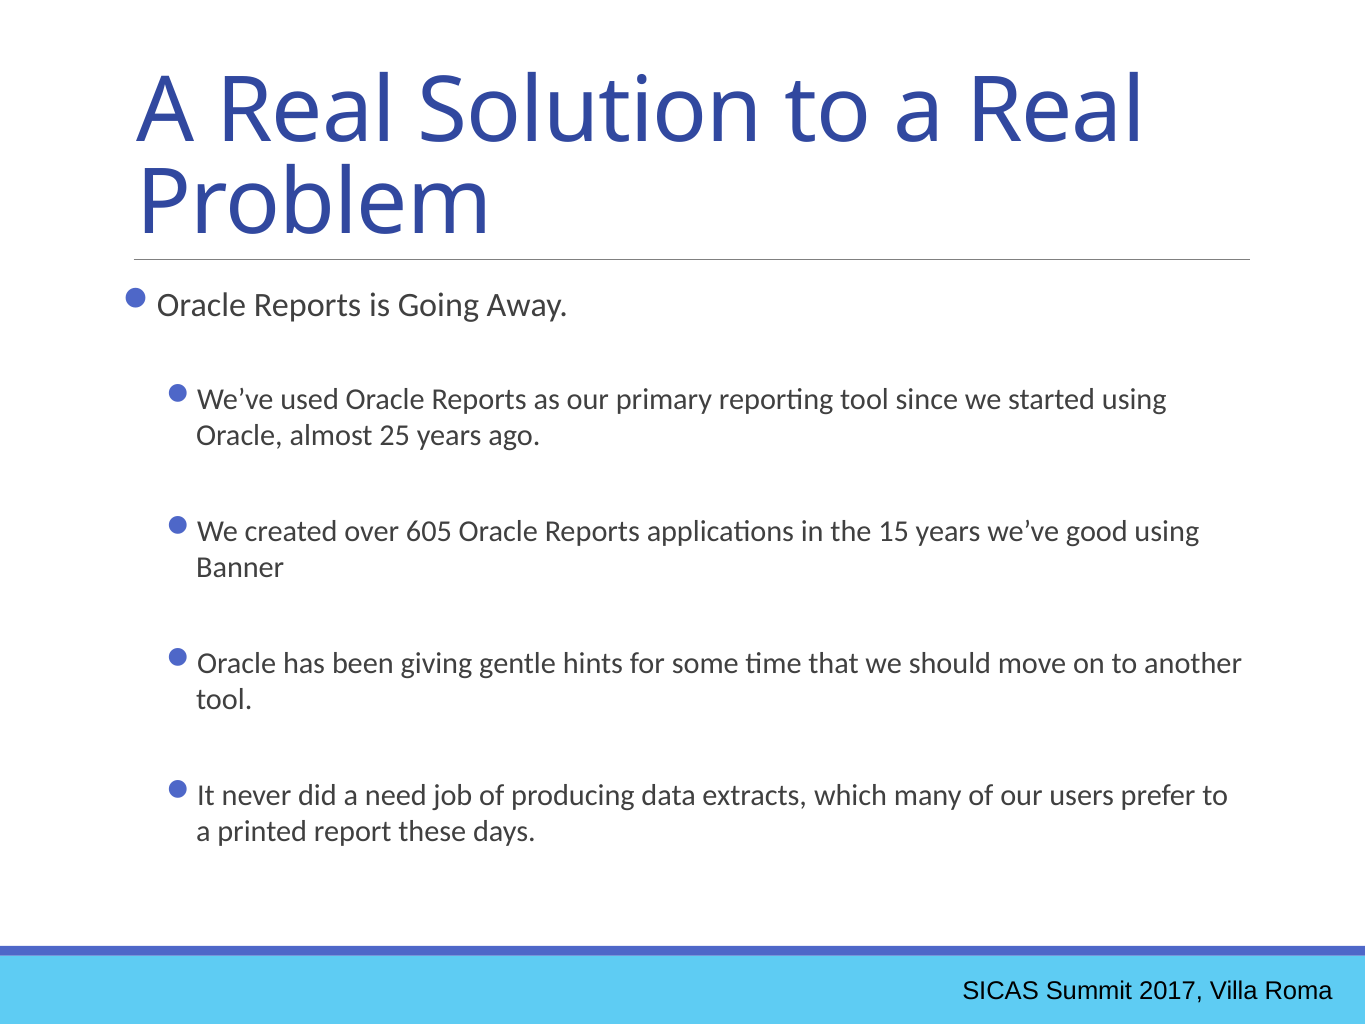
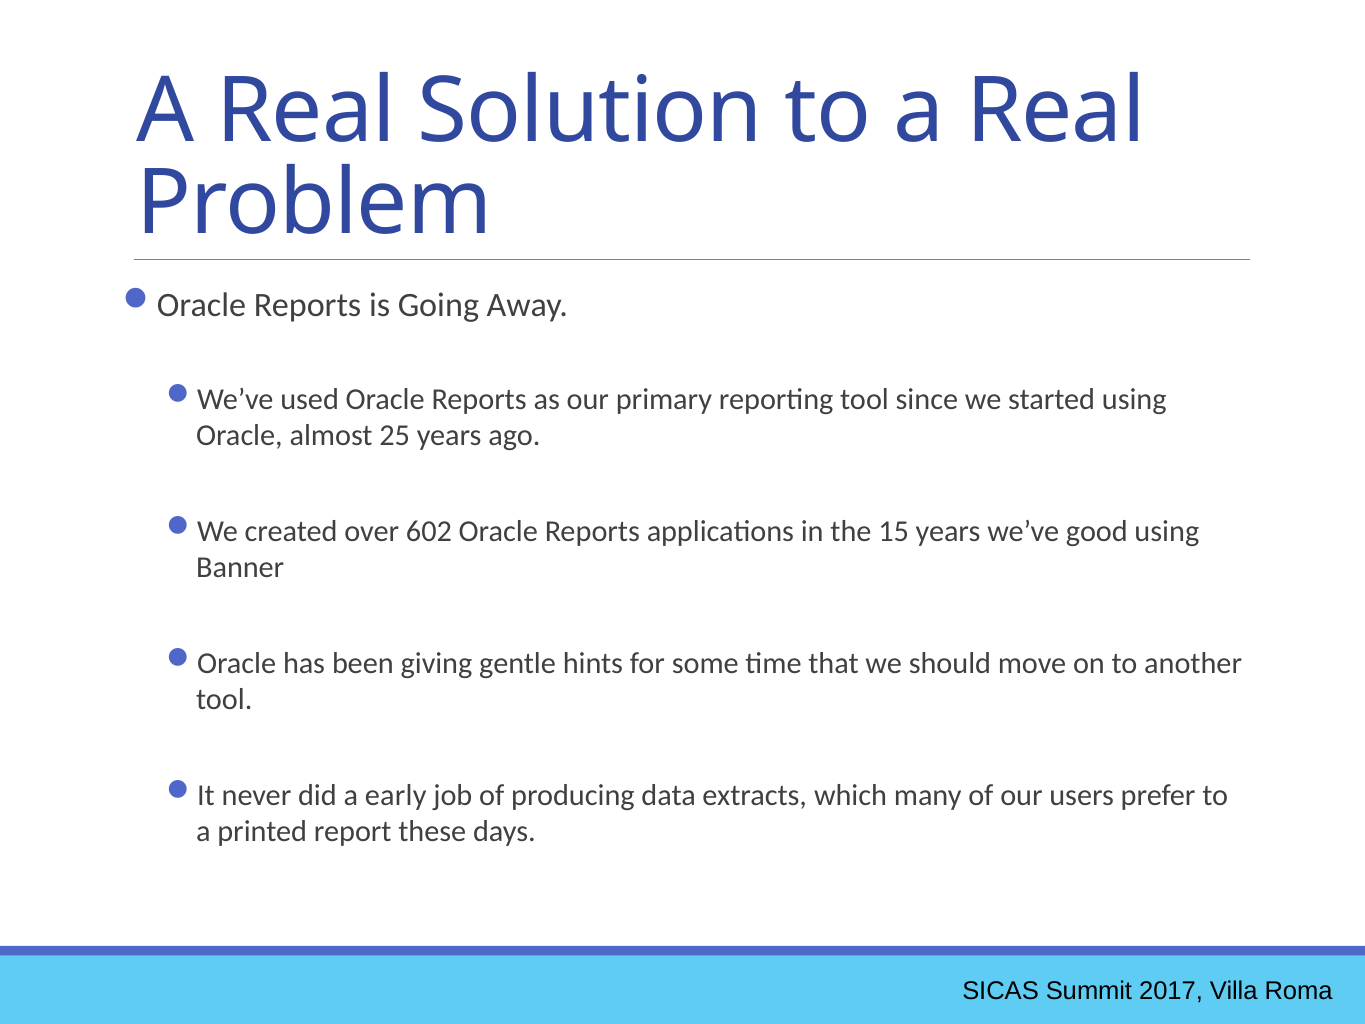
605: 605 -> 602 (429, 531)
need: need -> early (396, 795)
